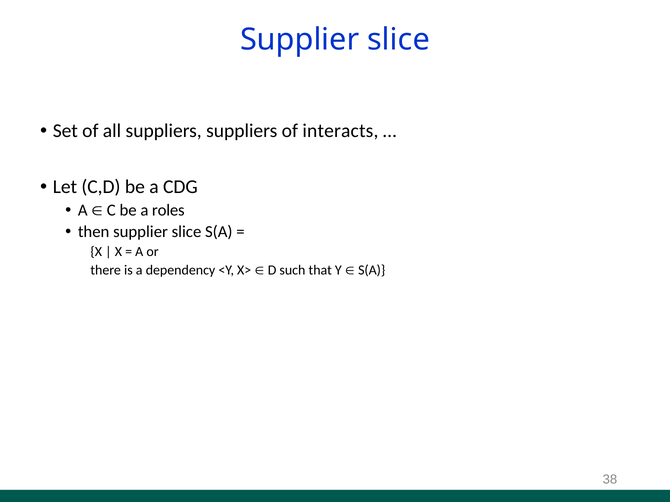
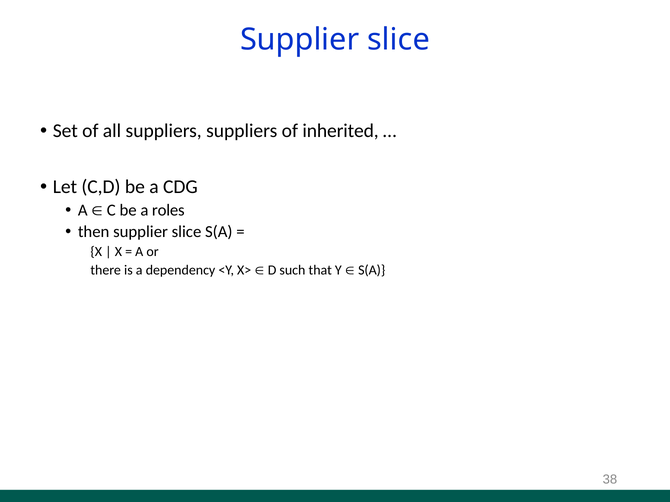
interacts: interacts -> inherited (341, 131)
